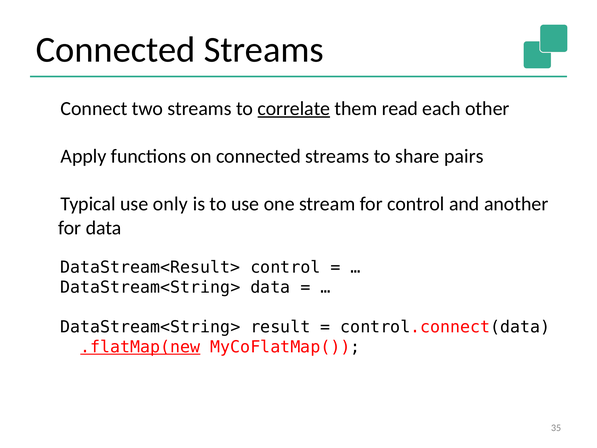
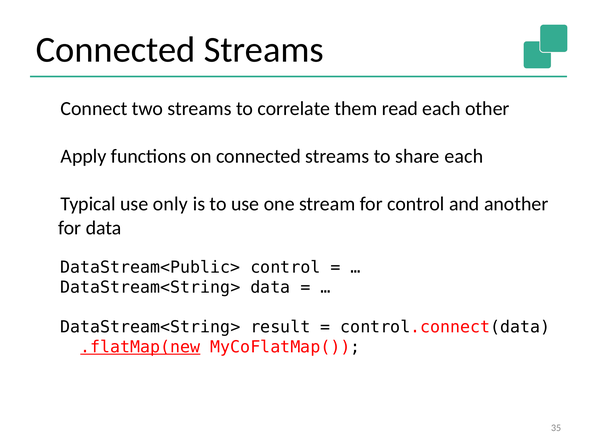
correlate underline: present -> none (294, 108)
share pairs: pairs -> each (464, 156)
DataStream<Result>: DataStream<Result> -> DataStream<Public> (150, 267)
